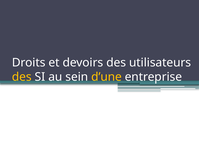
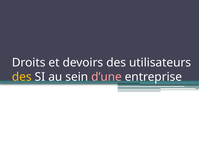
d’une colour: yellow -> pink (106, 77)
